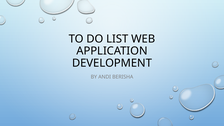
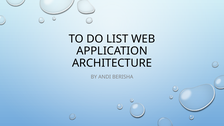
DEVELOPMENT: DEVELOPMENT -> ARCHITECTURE (112, 63)
